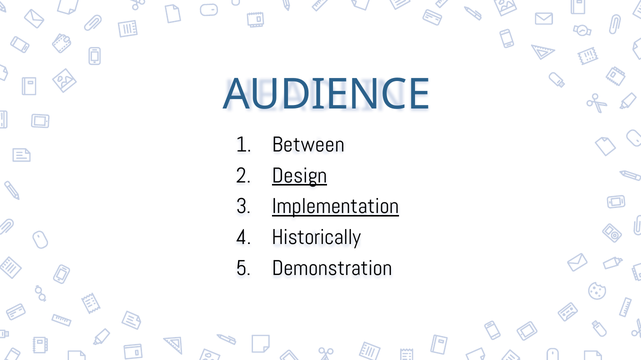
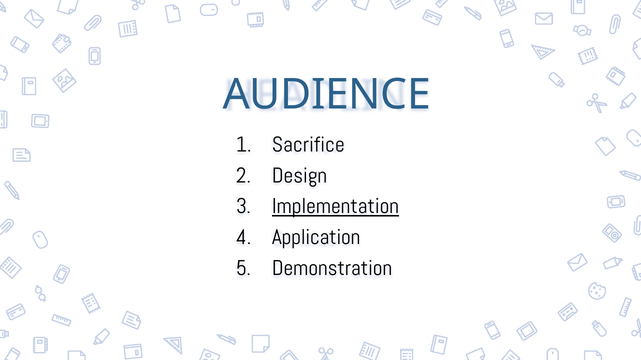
Between: Between -> Sacrifice (308, 145)
Design underline: present -> none (300, 176)
Historically: Historically -> Application (316, 238)
